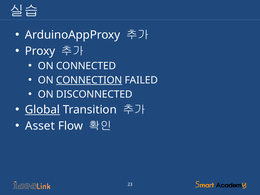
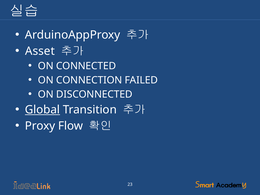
Proxy: Proxy -> Asset (40, 51)
CONNECTION underline: present -> none (89, 80)
Asset: Asset -> Proxy (40, 126)
